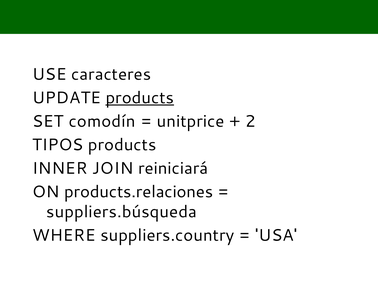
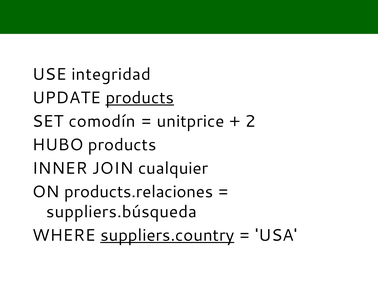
caracteres: caracteres -> integridad (111, 74)
TIPOS: TIPOS -> HUBO (58, 145)
reiniciará: reiniciará -> cualquier (173, 169)
suppliers.country underline: none -> present (167, 236)
